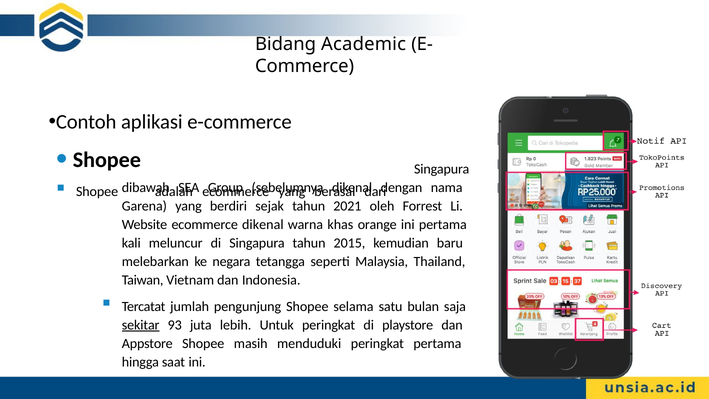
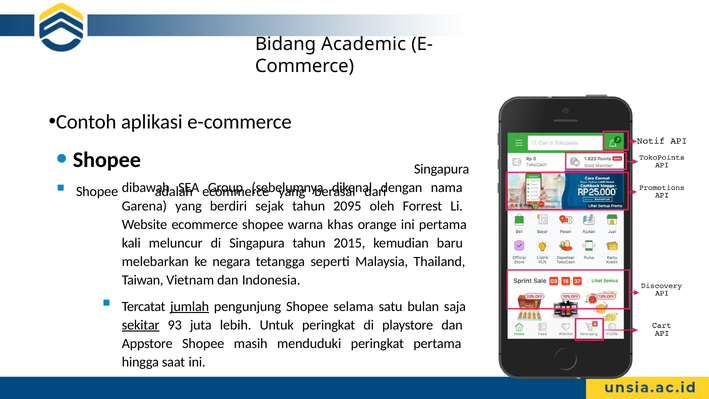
2021: 2021 -> 2095 (347, 206)
ecommerce dikenal: dikenal -> shopee (263, 225)
jumlah underline: none -> present (190, 306)
